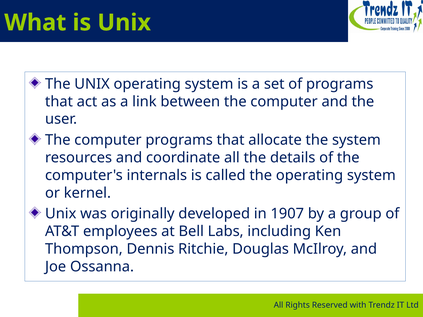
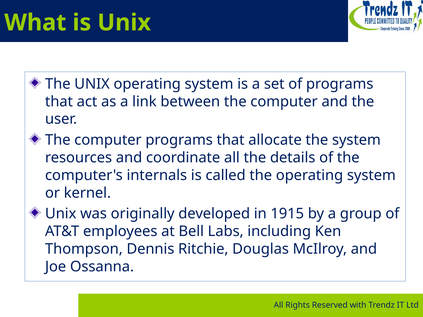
1907: 1907 -> 1915 (287, 214)
